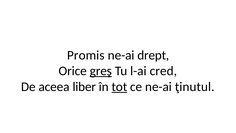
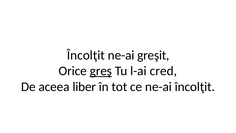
Promis: Promis -> Încolţit (86, 55)
drept: drept -> greşit (153, 55)
tot underline: present -> none (119, 87)
ne-ai ţinutul: ţinutul -> încolţit (195, 87)
